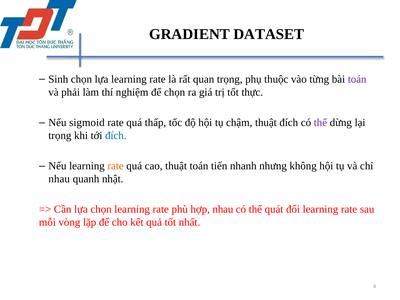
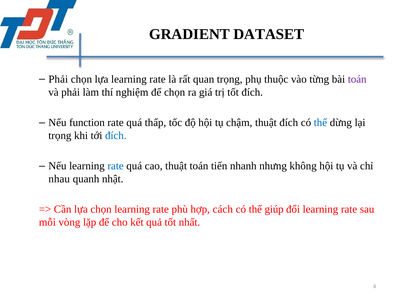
Sinh: Sinh -> Phải (58, 79)
tốt thực: thực -> đích (252, 92)
sigmoid: sigmoid -> function (87, 123)
thể colour: purple -> blue (320, 123)
rate colour: orange -> blue (116, 166)
hợp nhau: nhau -> cách (223, 209)
quát: quát -> giúp (274, 209)
